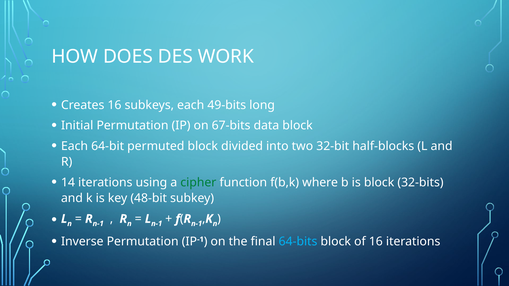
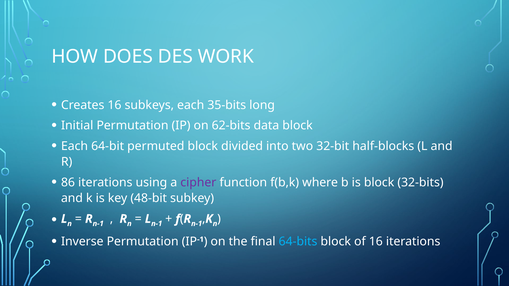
49-bits: 49-bits -> 35-bits (227, 105)
67-bits: 67-bits -> 62-bits (231, 126)
14: 14 -> 86 (68, 183)
cipher colour: green -> purple (198, 183)
